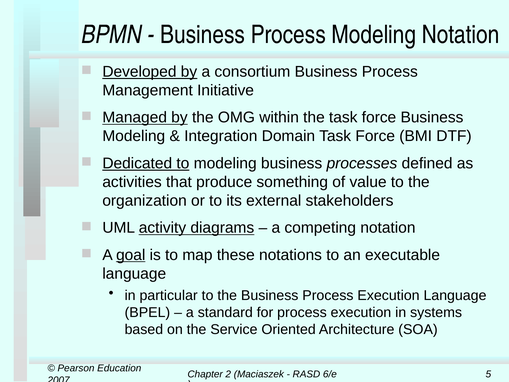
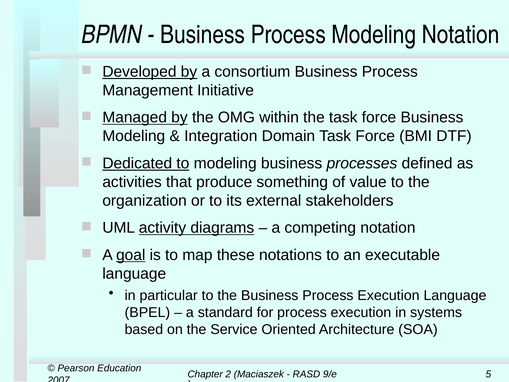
6/e: 6/e -> 9/e (330, 374)
